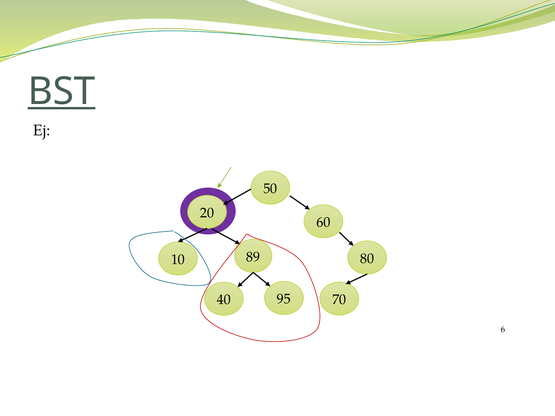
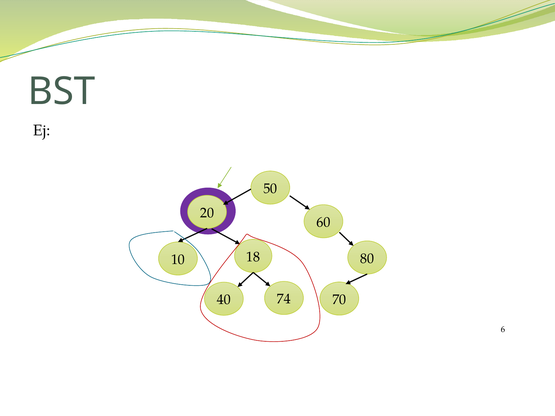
BST underline: present -> none (62, 92)
89: 89 -> 18 (253, 257)
95: 95 -> 74 (284, 299)
